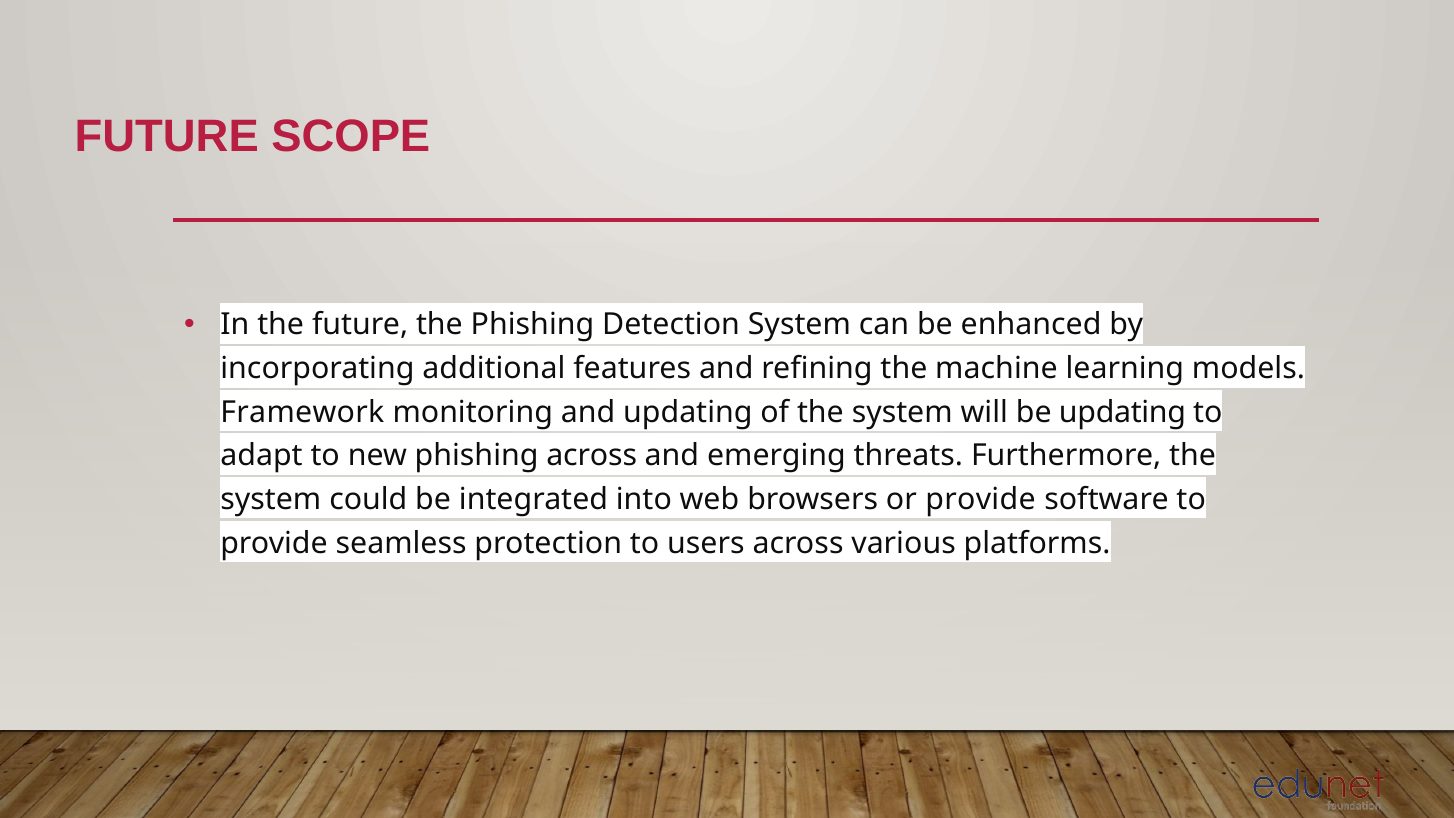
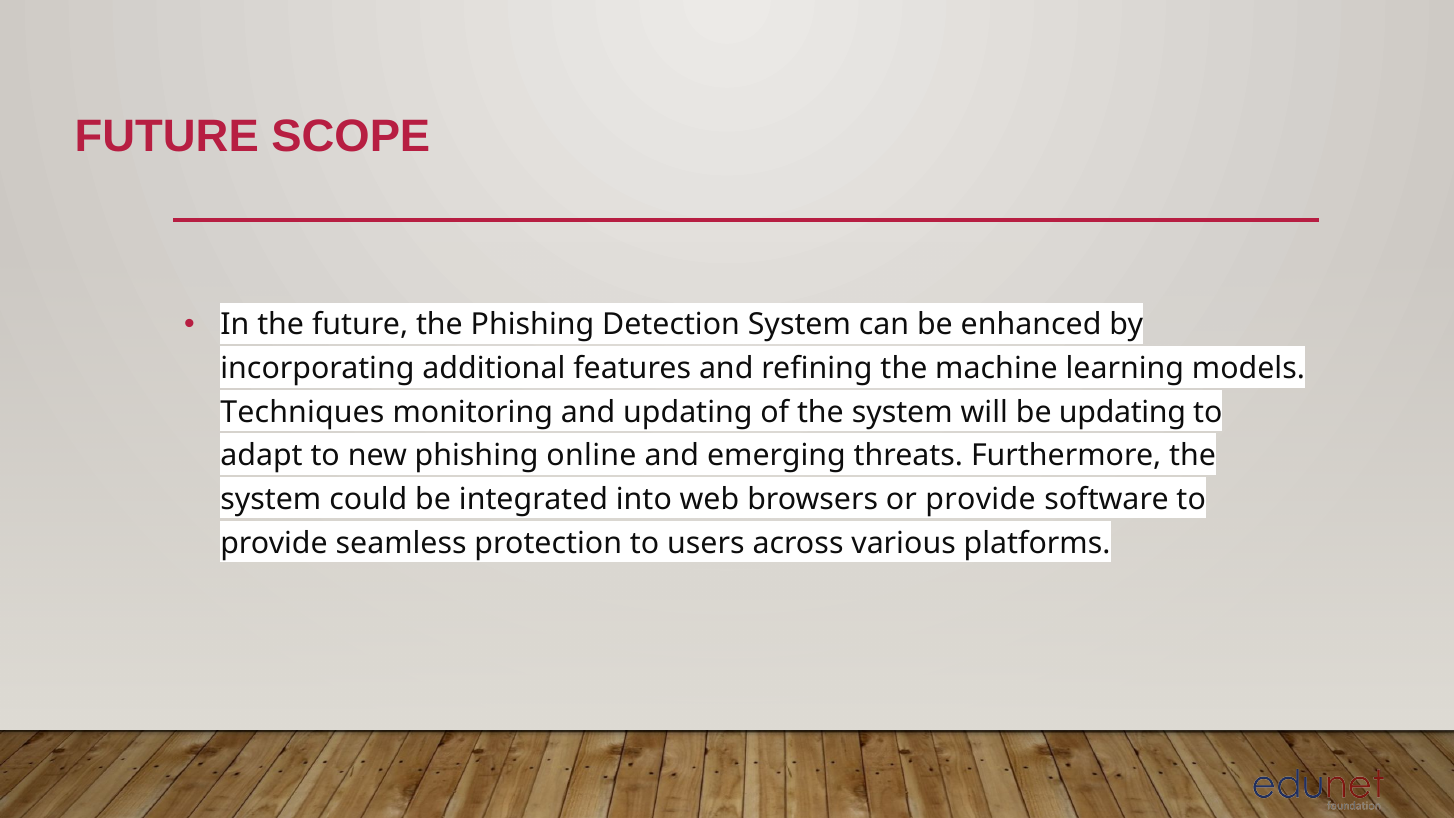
Framework: Framework -> Techniques (302, 412)
phishing across: across -> online (591, 456)
